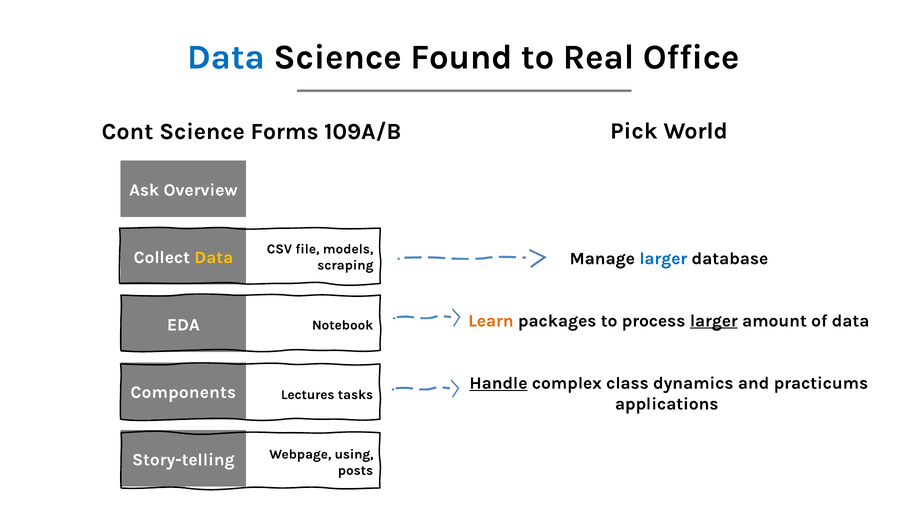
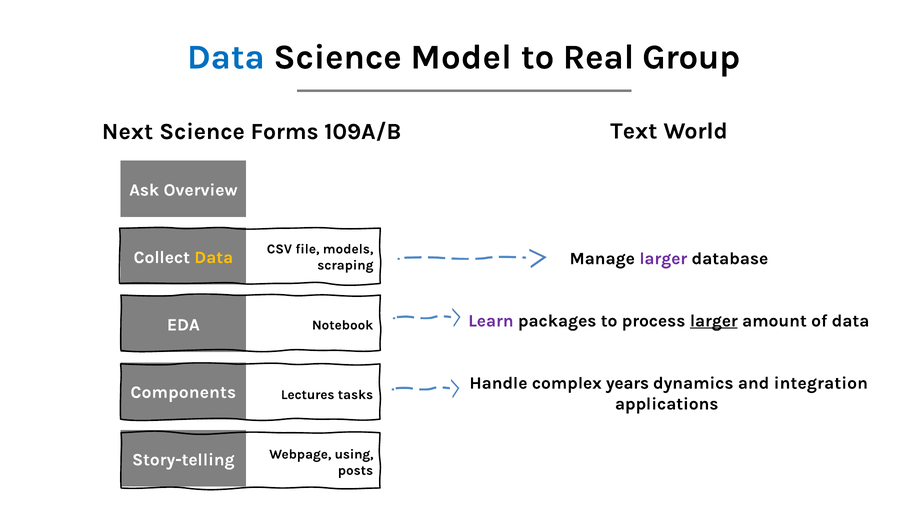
Found: Found -> Model (461, 57)
Office: Office -> Group (691, 57)
Pick: Pick -> Text (634, 131)
Cont: Cont -> Next (127, 131)
larger colour: blue -> purple (663, 258)
Learn colour: orange -> purple (491, 320)
Handle underline: present -> none (498, 383)
class: class -> years (627, 383)
practicums: practicums -> integration (821, 383)
